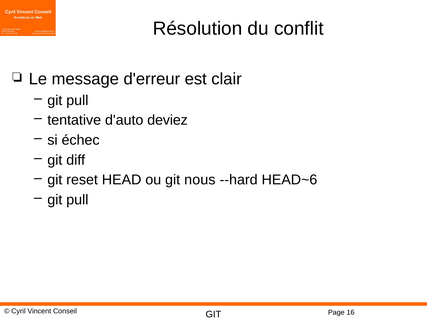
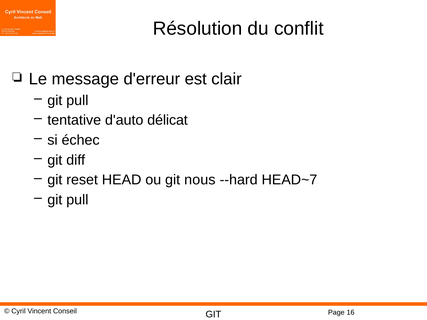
deviez: deviez -> délicat (168, 120)
HEAD~6: HEAD~6 -> HEAD~7 (289, 180)
